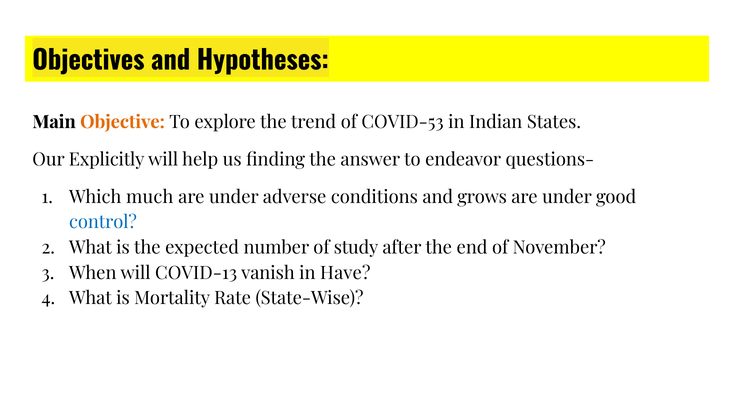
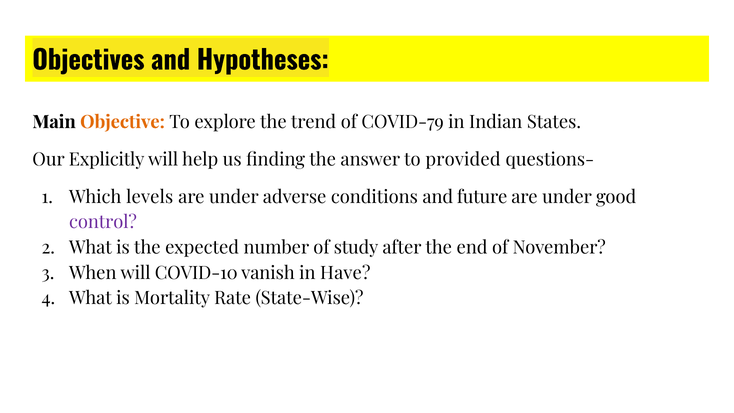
COVID-53: COVID-53 -> COVID-79 (403, 122)
endeavor: endeavor -> provided (463, 160)
much: much -> levels (150, 197)
grows: grows -> future (482, 197)
control colour: blue -> purple (103, 222)
COVID-13: COVID-13 -> COVID-10 (196, 273)
